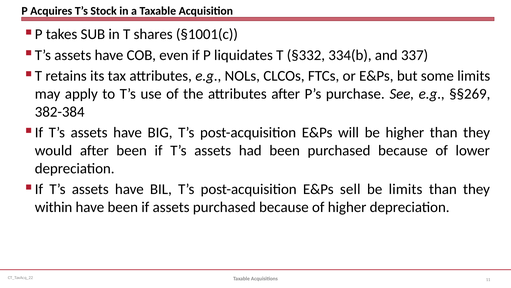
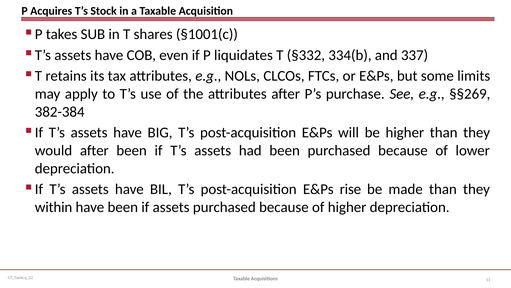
sell: sell -> rise (350, 189)
be limits: limits -> made (406, 189)
